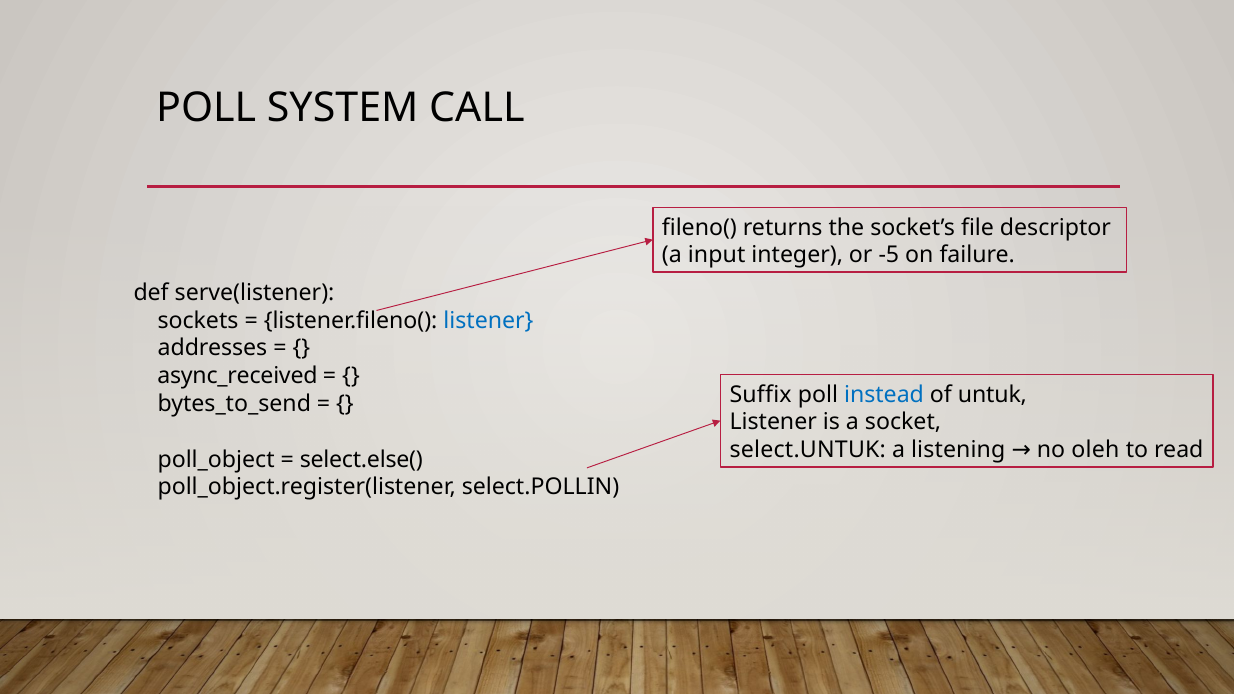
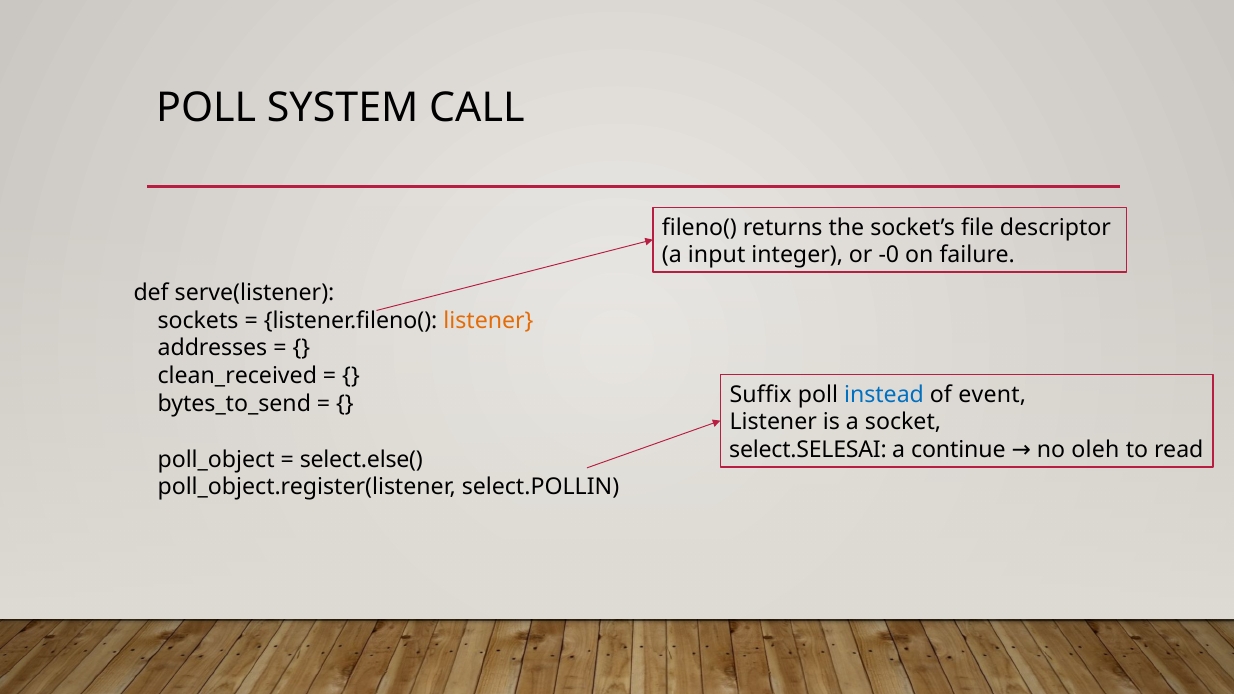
-5: -5 -> -0 (889, 255)
listener colour: blue -> orange (488, 321)
async_received: async_received -> clean_received (237, 376)
untuk: untuk -> event (992, 395)
select.UNTUK: select.UNTUK -> select.SELESAI (808, 450)
listening: listening -> continue (958, 450)
